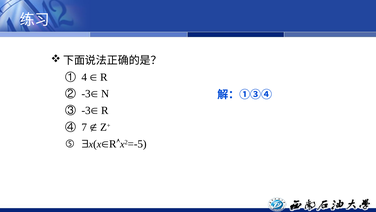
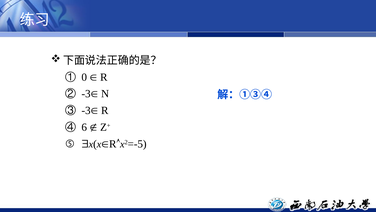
4: 4 -> 0 (84, 77)
7: 7 -> 6 (84, 127)
